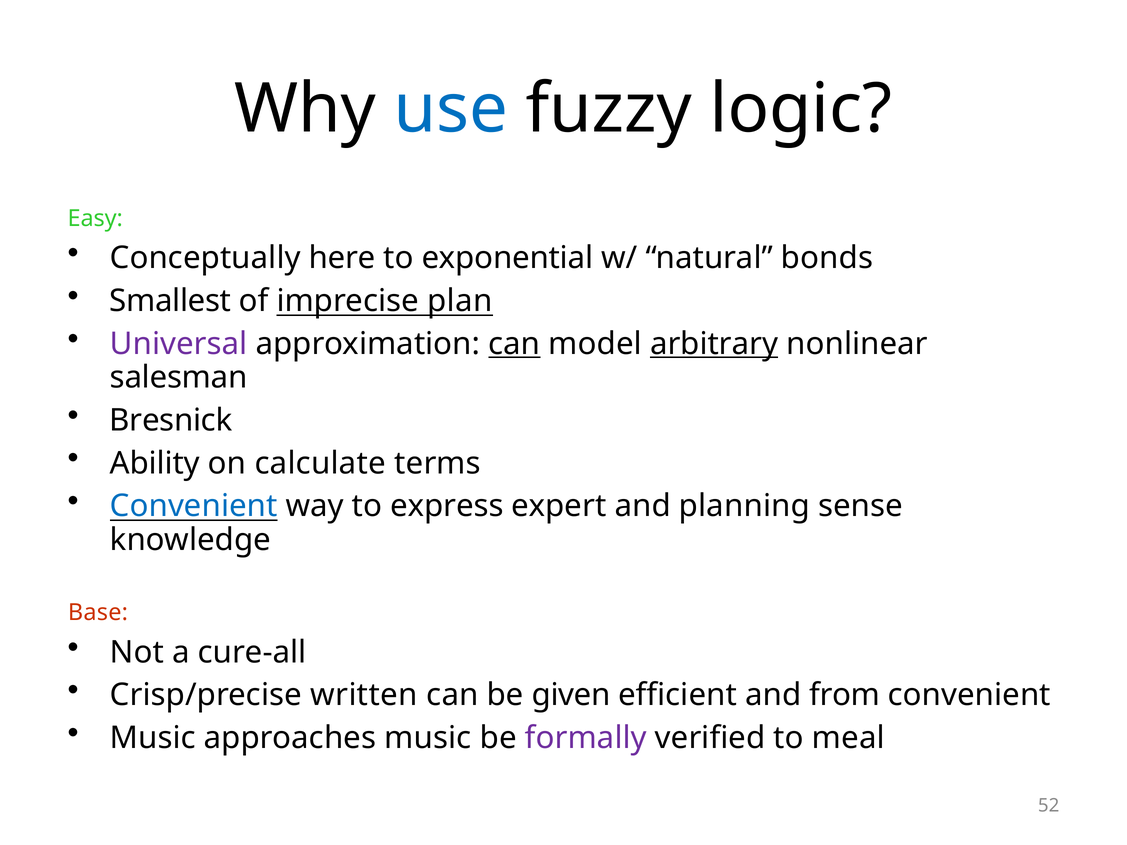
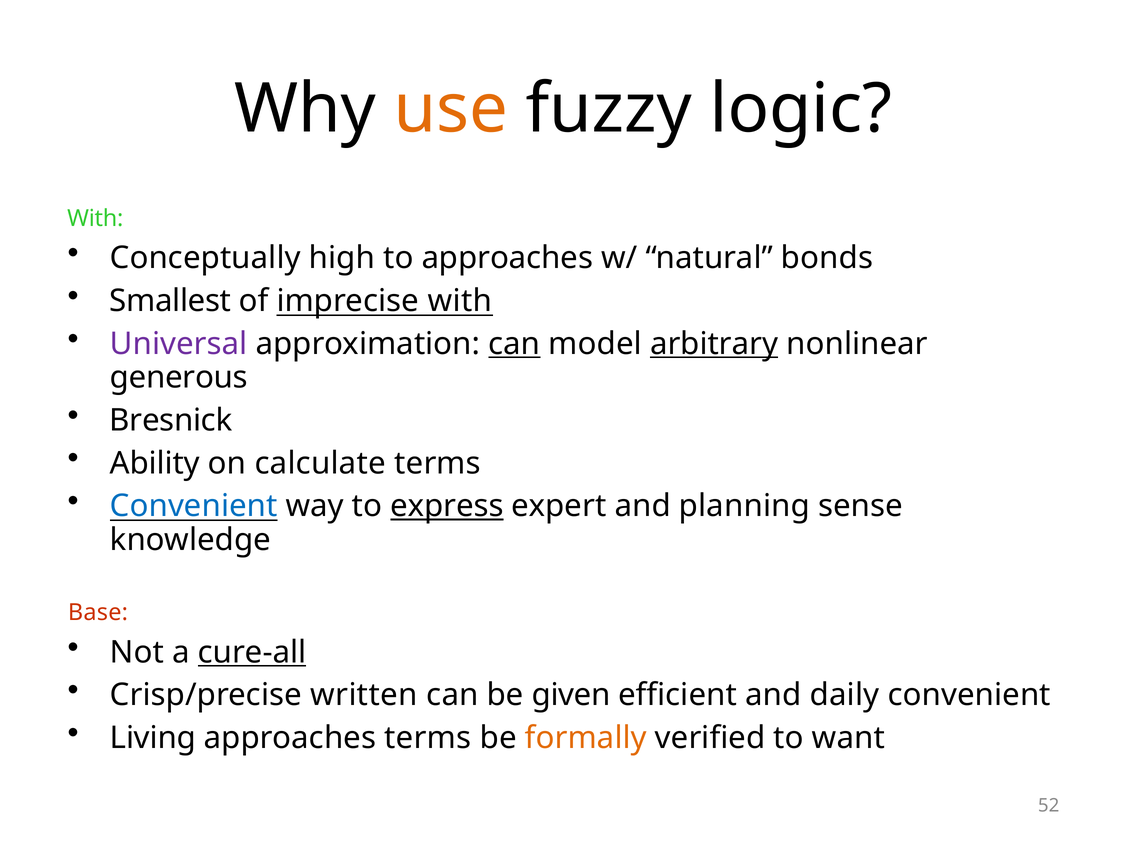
use colour: blue -> orange (451, 109)
Easy: Easy -> With (95, 219)
here: here -> high (342, 258)
to exponential: exponential -> approaches (507, 258)
imprecise plan: plan -> with (460, 301)
salesman: salesman -> generous (179, 378)
express underline: none -> present (447, 506)
cure-all underline: none -> present (252, 652)
from: from -> daily (844, 695)
Music: Music -> Living (153, 738)
approaches music: music -> terms (428, 738)
formally colour: purple -> orange (586, 738)
meal: meal -> want (849, 738)
